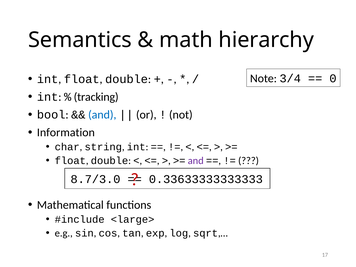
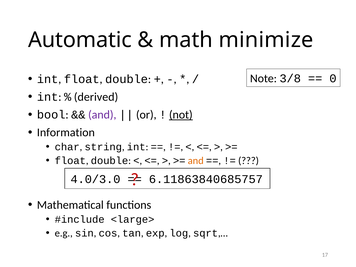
Semantics: Semantics -> Automatic (80, 40)
hierarchy: hierarchy -> minimize (266, 40)
3/4: 3/4 -> 3/8 (290, 79)
tracking: tracking -> derived (96, 97)
and colour: blue -> purple (102, 115)
not underline: none -> present (181, 115)
and colour: purple -> orange (196, 161)
8.7/3.0: 8.7/3.0 -> 4.0/3.0 (95, 179)
0.33633333333333: 0.33633333333333 -> 6.11863840685757 (206, 179)
